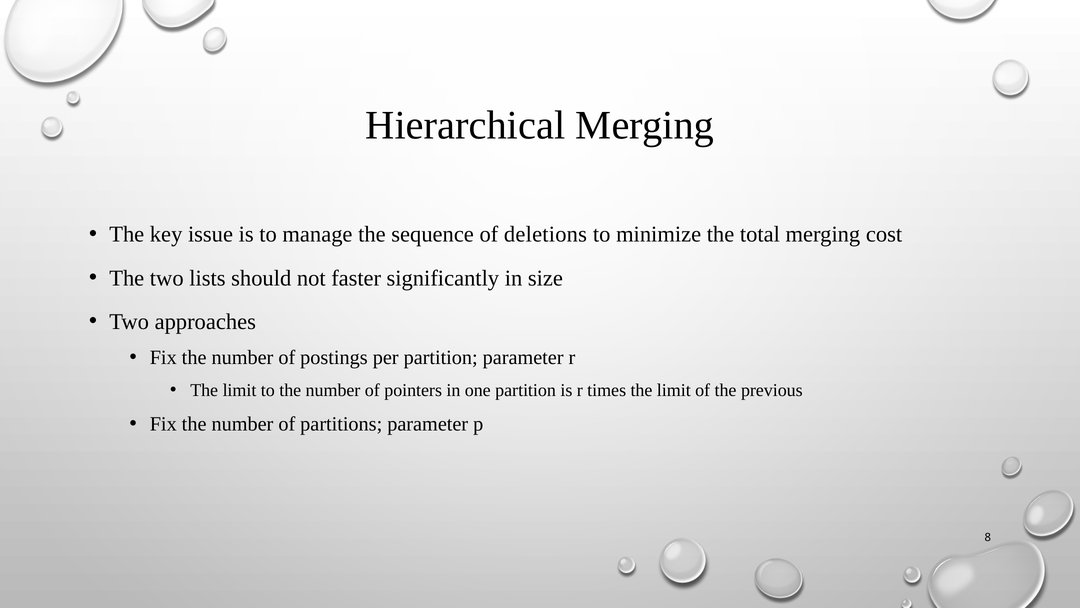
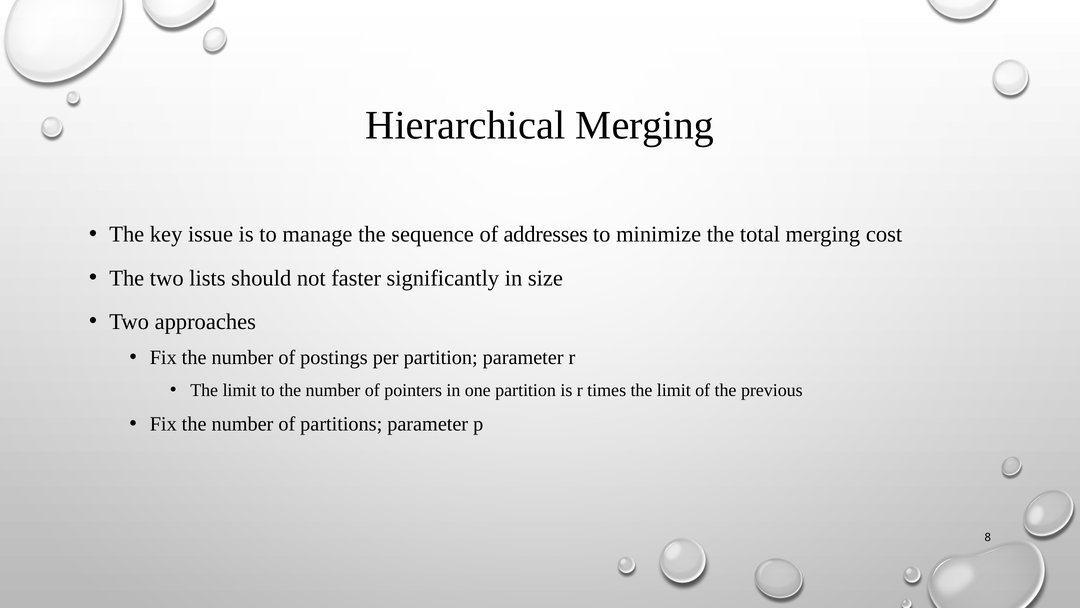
deletions: deletions -> addresses (546, 234)
